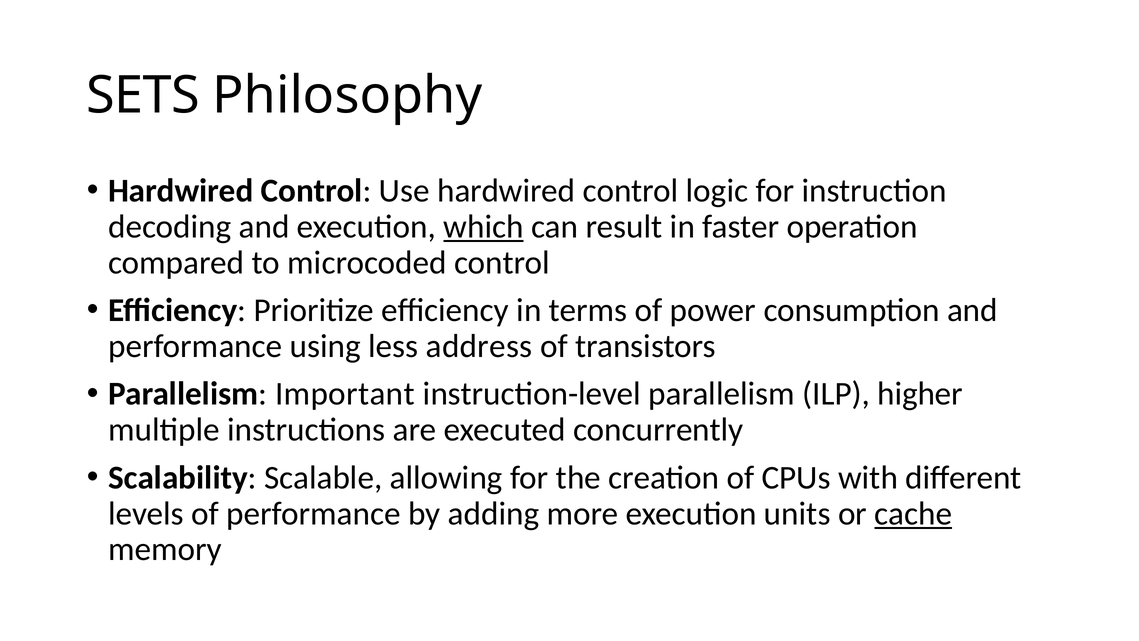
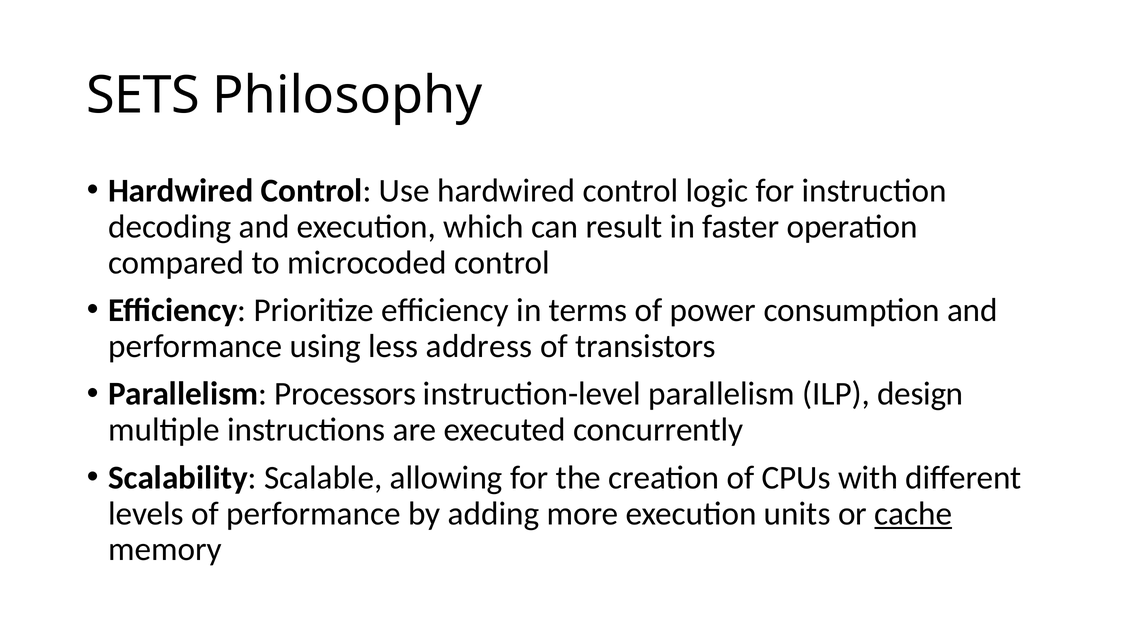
which underline: present -> none (484, 227)
Important: Important -> Processors (345, 394)
higher: higher -> design (920, 394)
